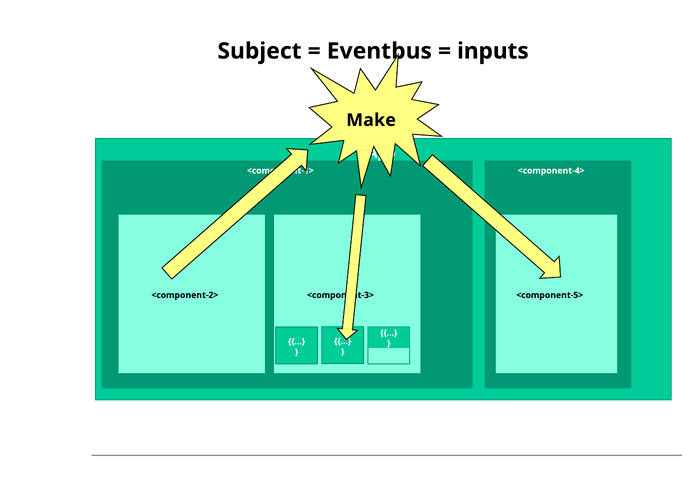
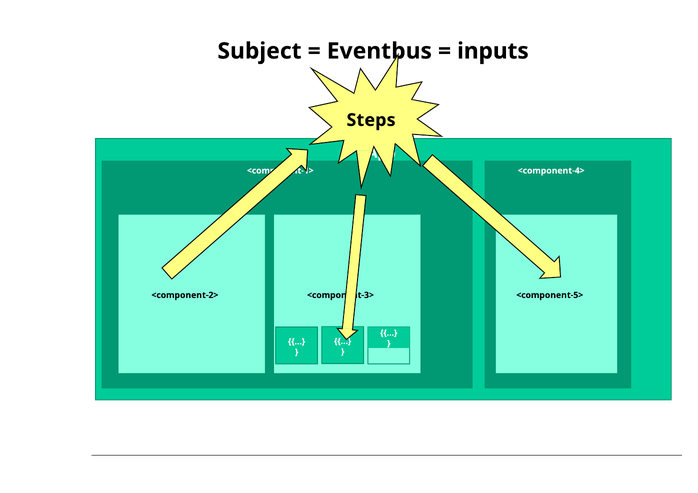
Make: Make -> Steps (371, 120)
